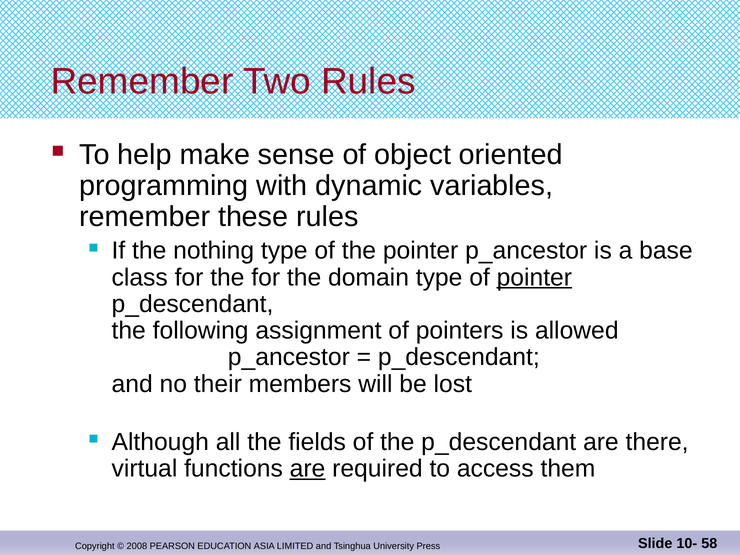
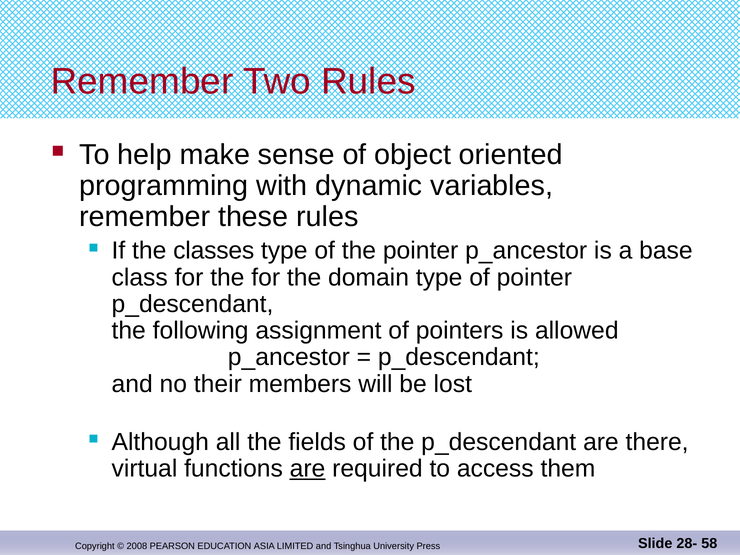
nothing: nothing -> classes (214, 251)
pointer underline: present -> none (534, 277)
10-: 10- -> 28- (687, 544)
